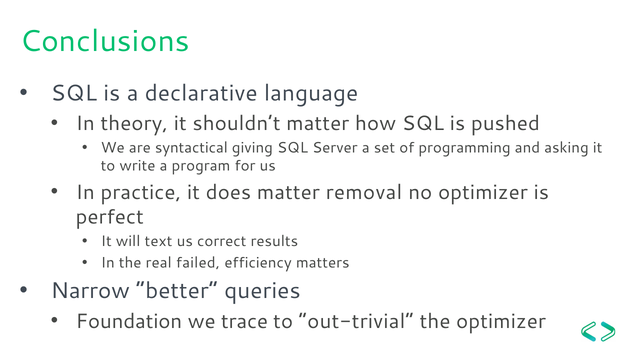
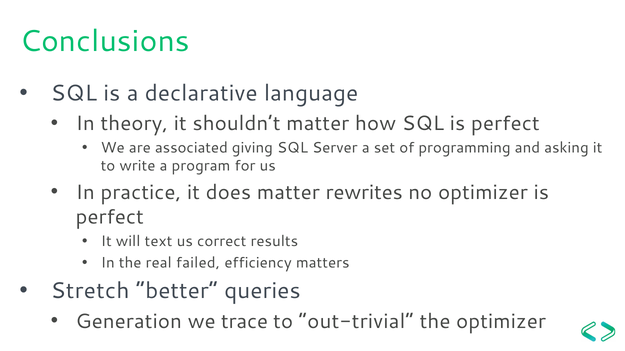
SQL is pushed: pushed -> perfect (505, 124)
syntactical: syntactical -> associated (191, 148)
removal: removal -> rewrites (364, 193)
Narrow: Narrow -> Stretch (90, 291)
Foundation: Foundation -> Generation (129, 322)
